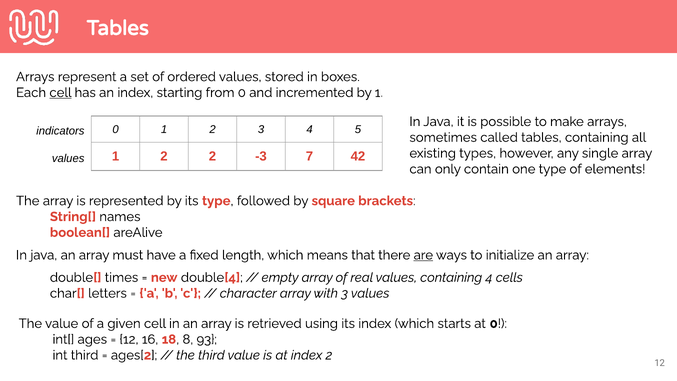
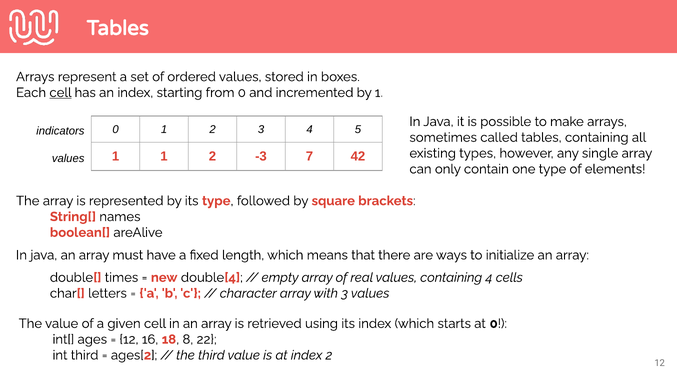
2: 2 -> 1 (164, 156)
are underline: present -> none (423, 255)
93: 93 -> 22 (207, 339)
